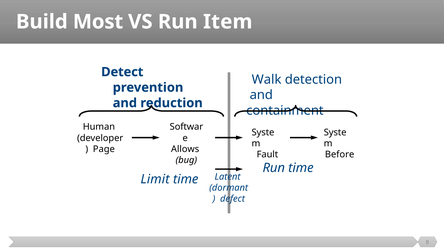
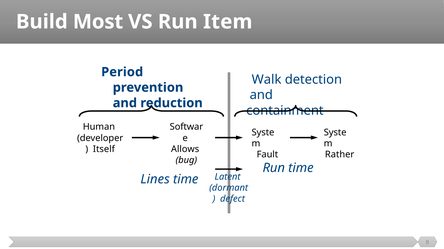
Detect: Detect -> Period (122, 72)
Page: Page -> Itself (104, 149)
Before: Before -> Rather (340, 155)
Limit: Limit -> Lines (155, 180)
